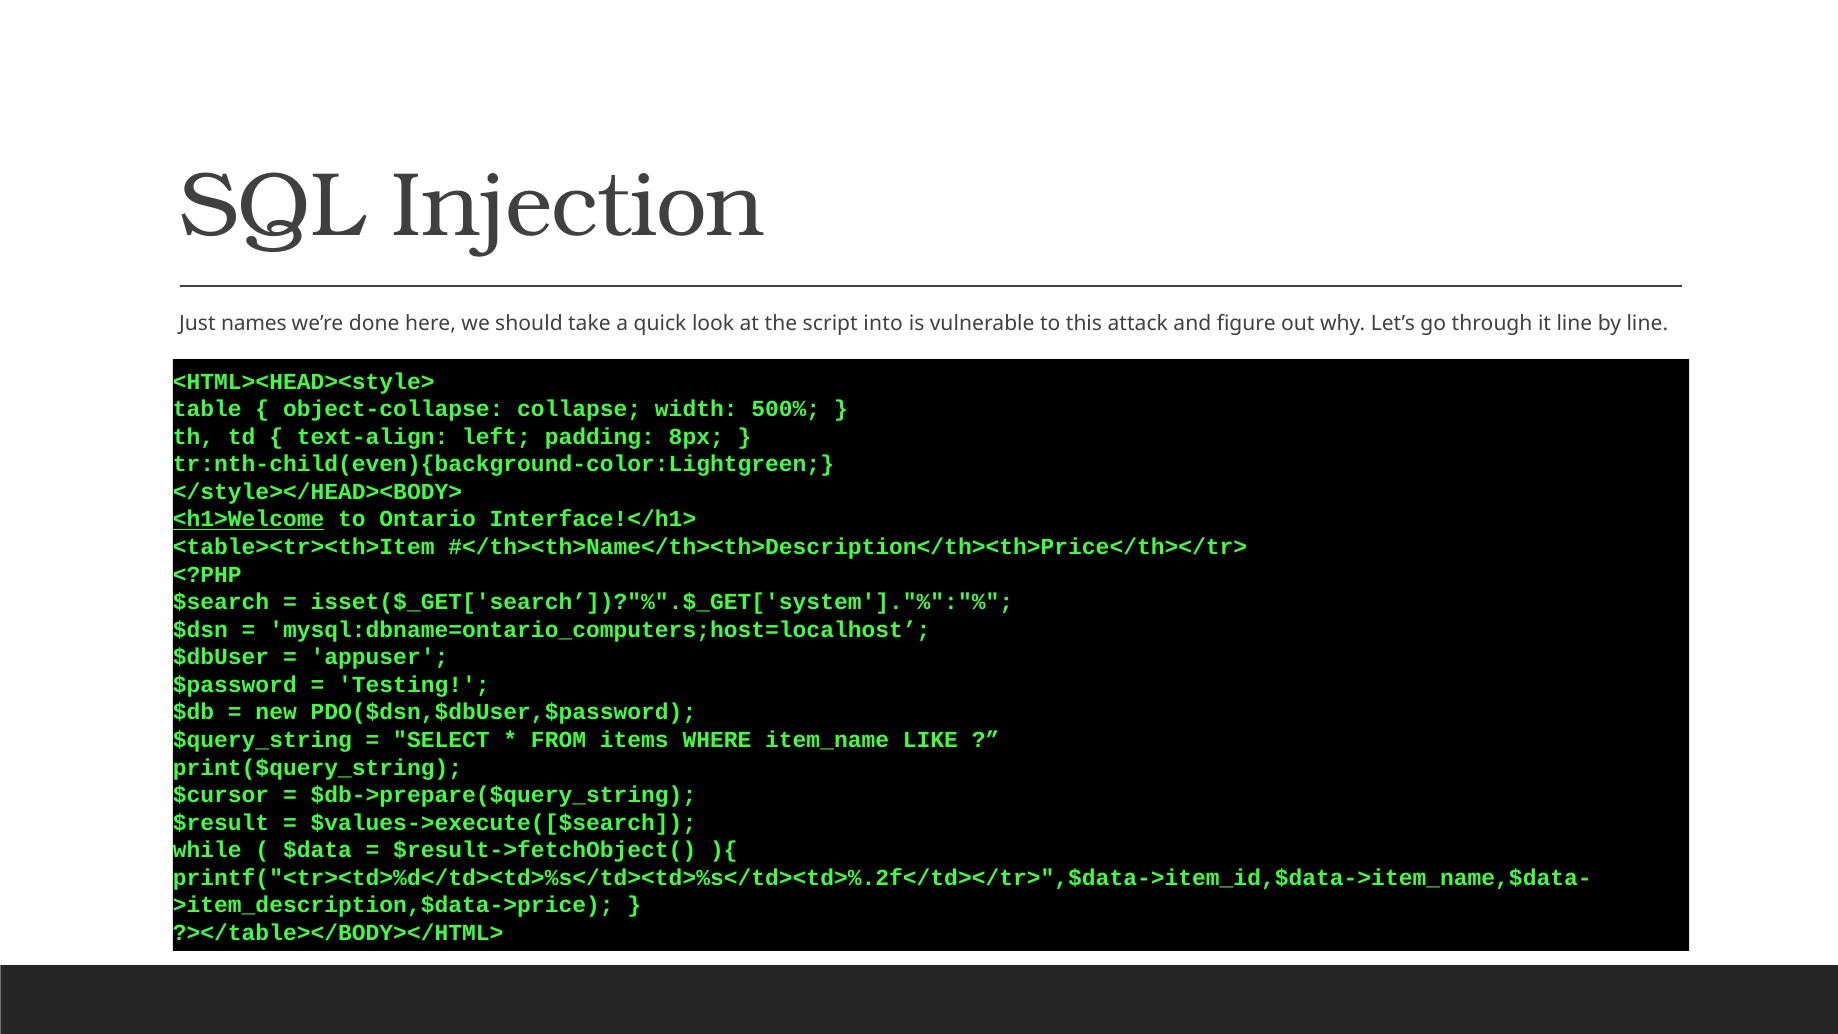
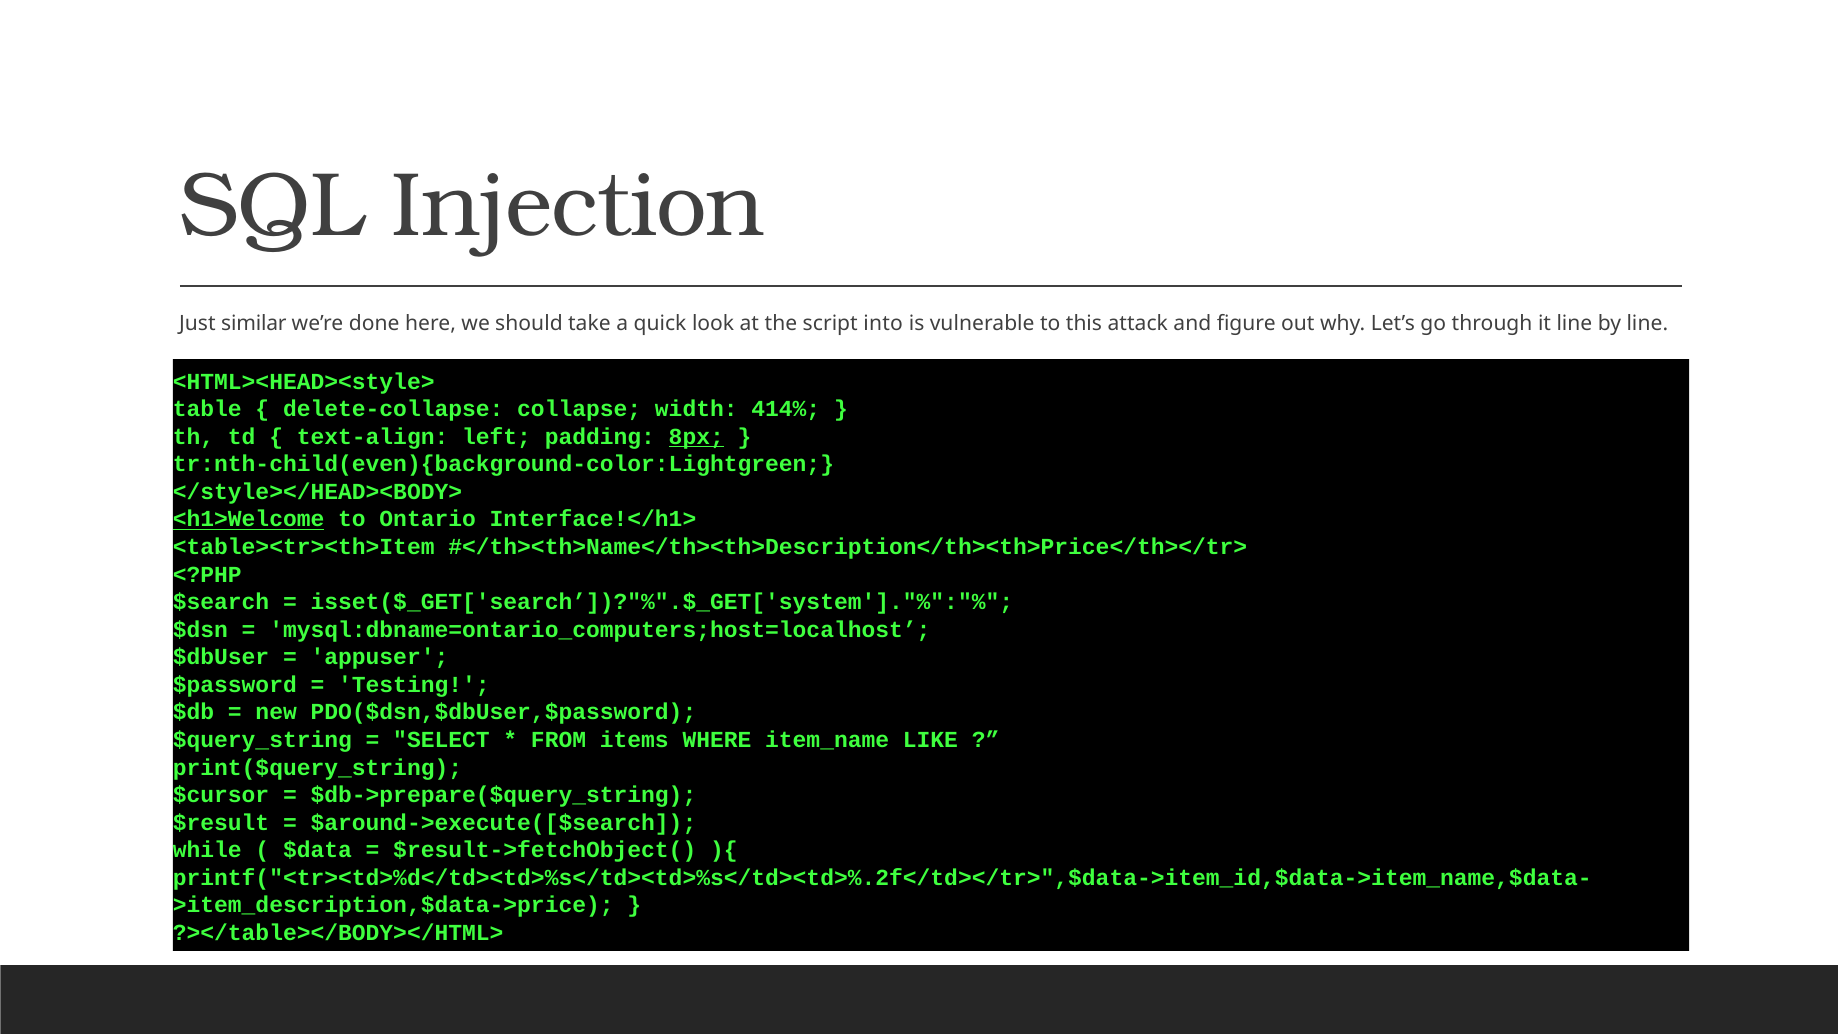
names: names -> similar (254, 324)
object-collapse: object-collapse -> delete-collapse (393, 409)
500%: 500% -> 414% (786, 409)
8px underline: none -> present (696, 437)
$values->execute([$search: $values->execute([$search -> $around->execute([$search (503, 823)
